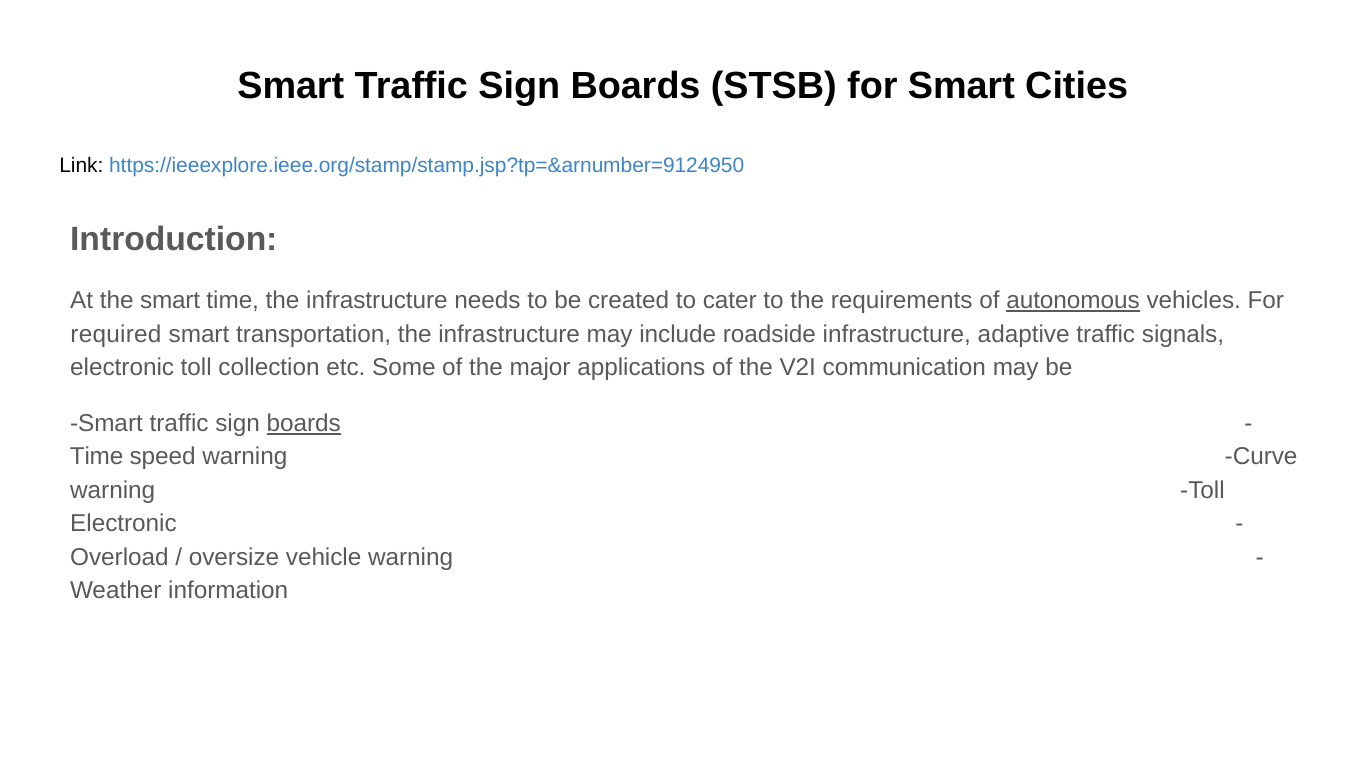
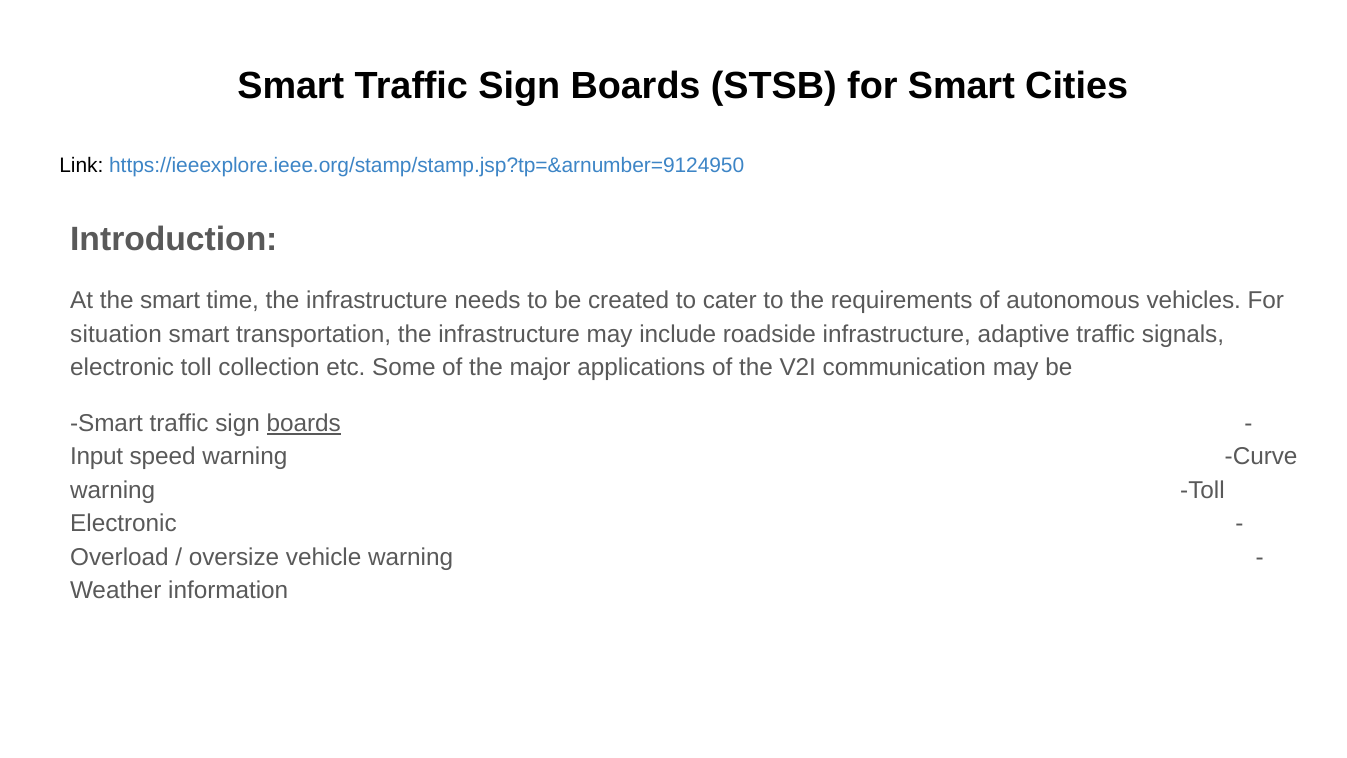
autonomous underline: present -> none (1073, 301)
required: required -> situation (116, 334)
Time: Time -> Input (97, 457)
